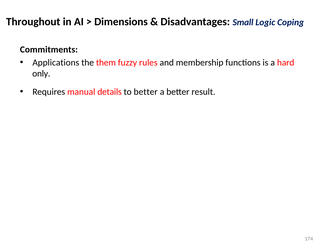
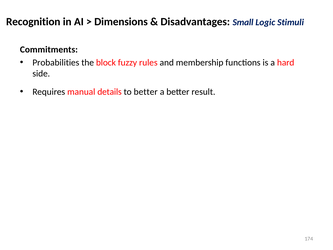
Throughout: Throughout -> Recognition (33, 22)
Coping: Coping -> Stimuli (291, 22)
Applications: Applications -> Probabilities (56, 62)
them: them -> block (106, 62)
only: only -> side (41, 74)
